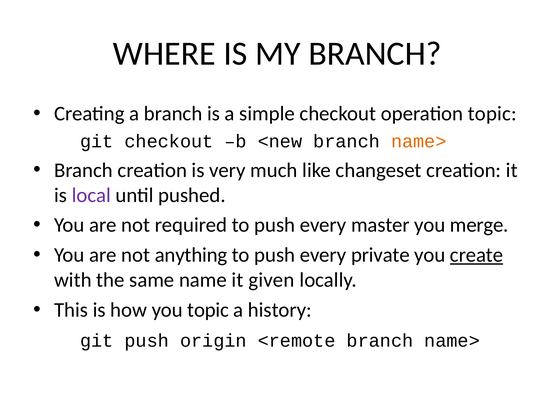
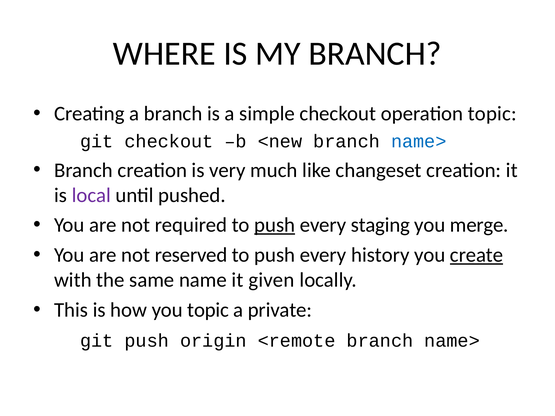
name> colour: orange -> blue (419, 142)
push underline: none -> present (275, 225)
master: master -> staging (380, 225)
anything: anything -> reserved (191, 255)
private: private -> history (380, 255)
history: history -> private (280, 310)
